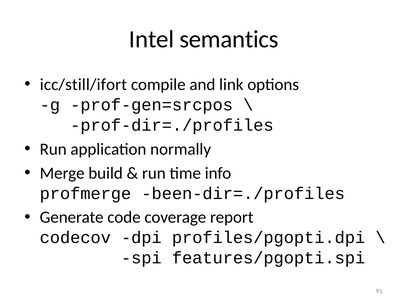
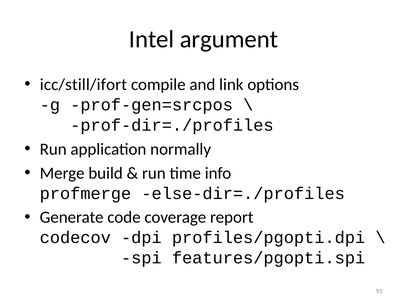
semantics: semantics -> argument (229, 39)
been-dir=./profiles: been-dir=./profiles -> else-dir=./profiles (243, 194)
